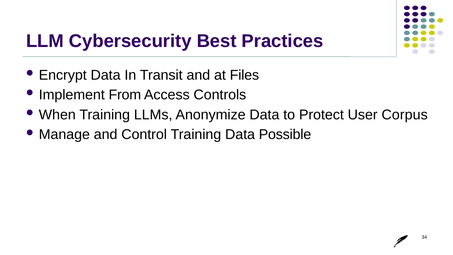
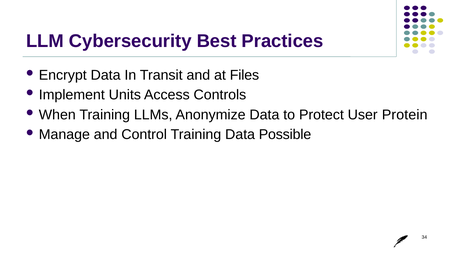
From: From -> Units (125, 95)
Corpus: Corpus -> Protein (405, 115)
